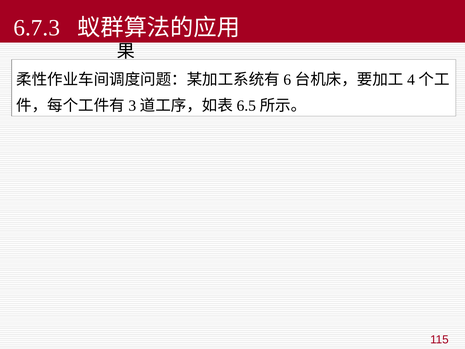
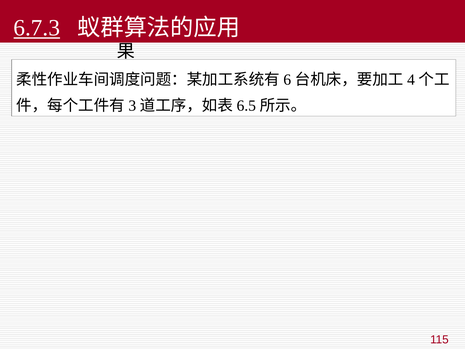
6.7.3 underline: none -> present (37, 28)
